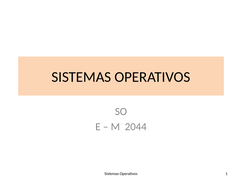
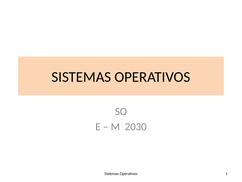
2044: 2044 -> 2030 (136, 126)
